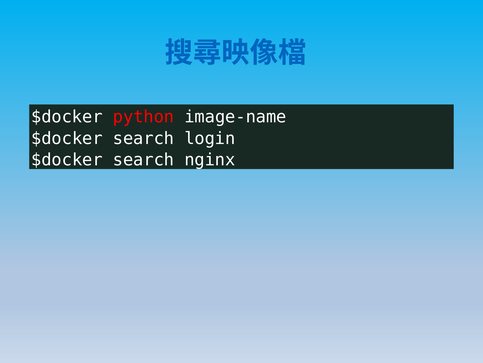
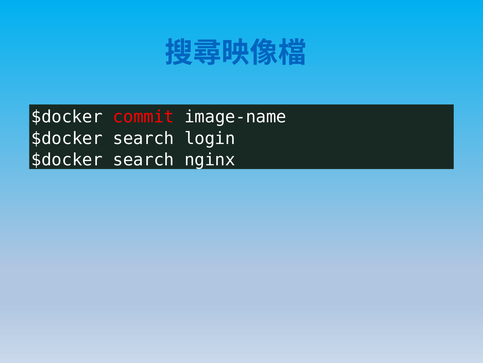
python: python -> commit (144, 117)
